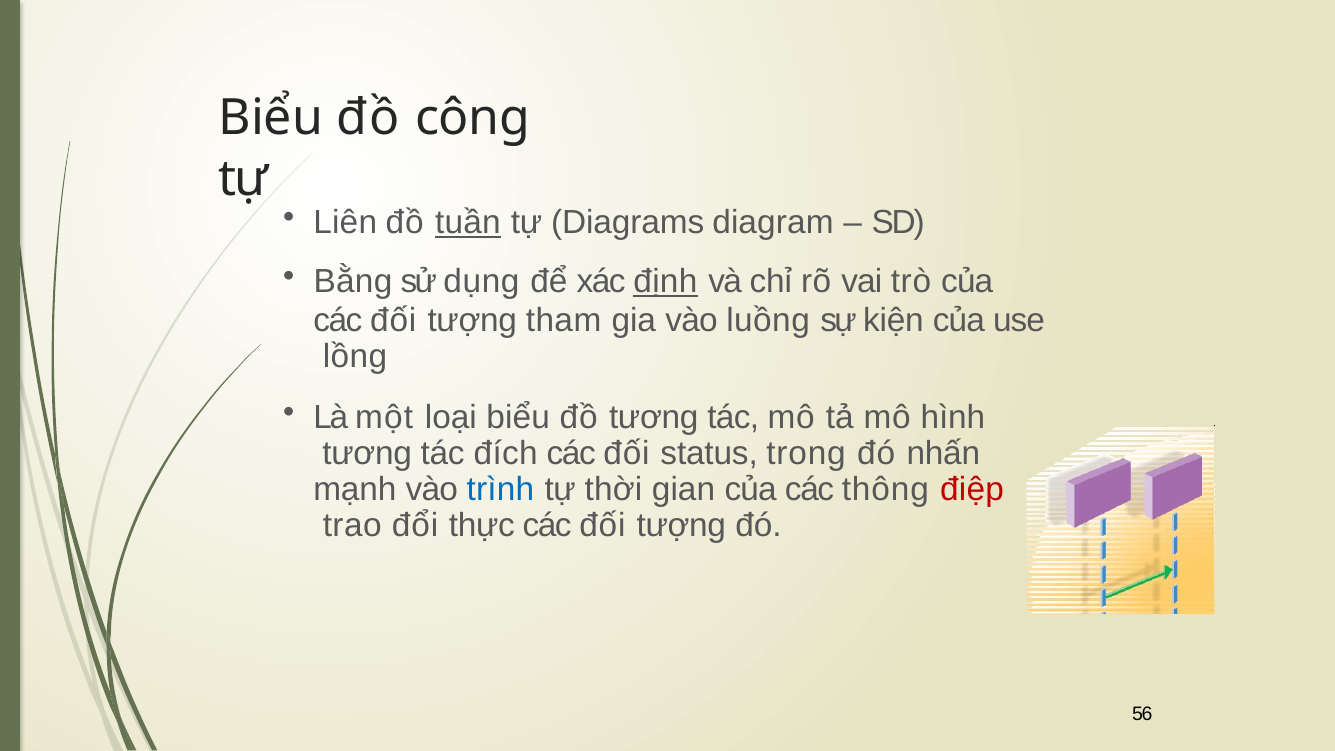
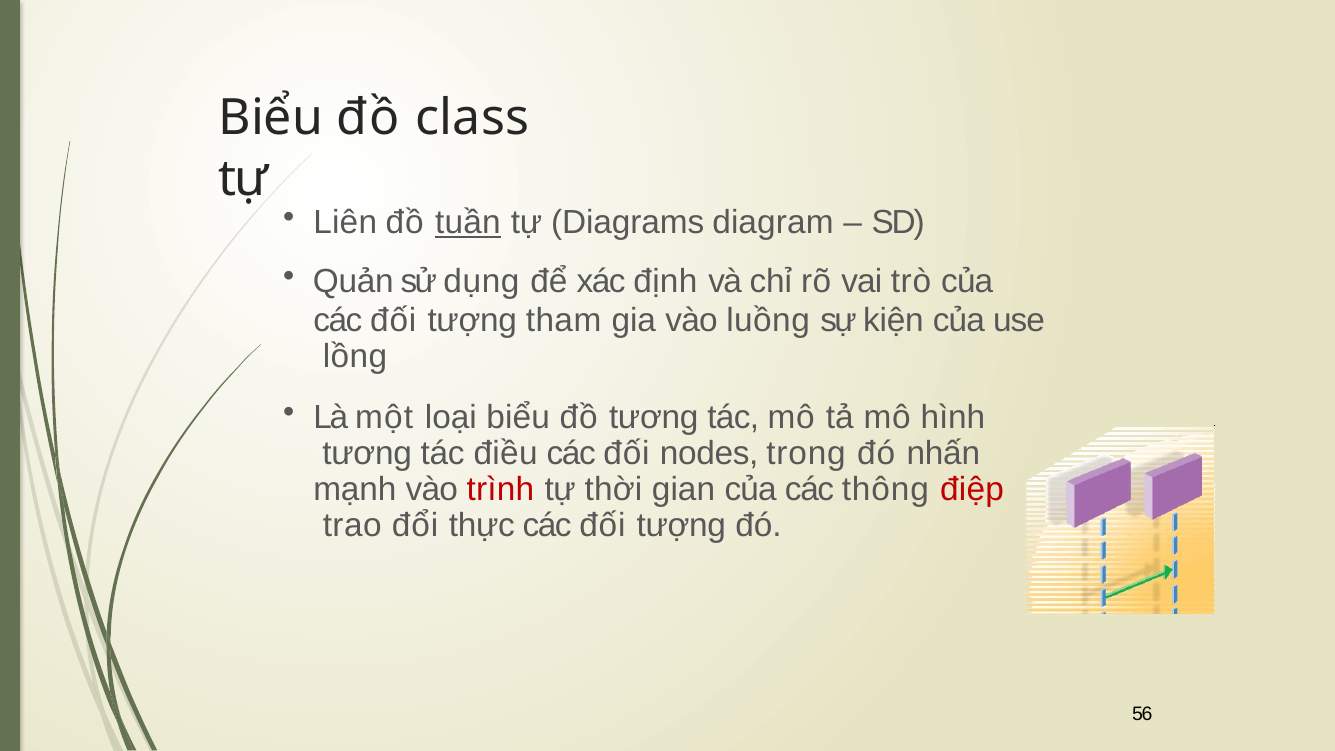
công: công -> class (472, 118)
Bằng: Bằng -> Quản (353, 282)
định underline: present -> none (665, 282)
đích: đích -> điều (506, 454)
status: status -> nodes (709, 454)
trình colour: blue -> red (500, 490)
